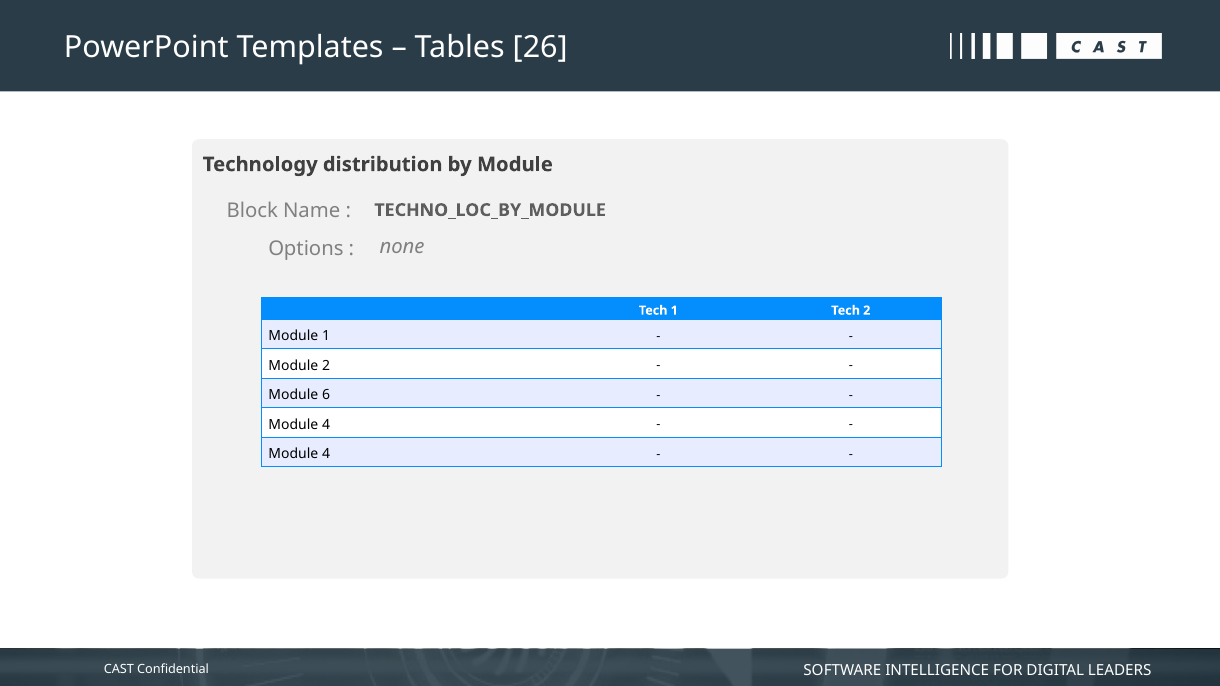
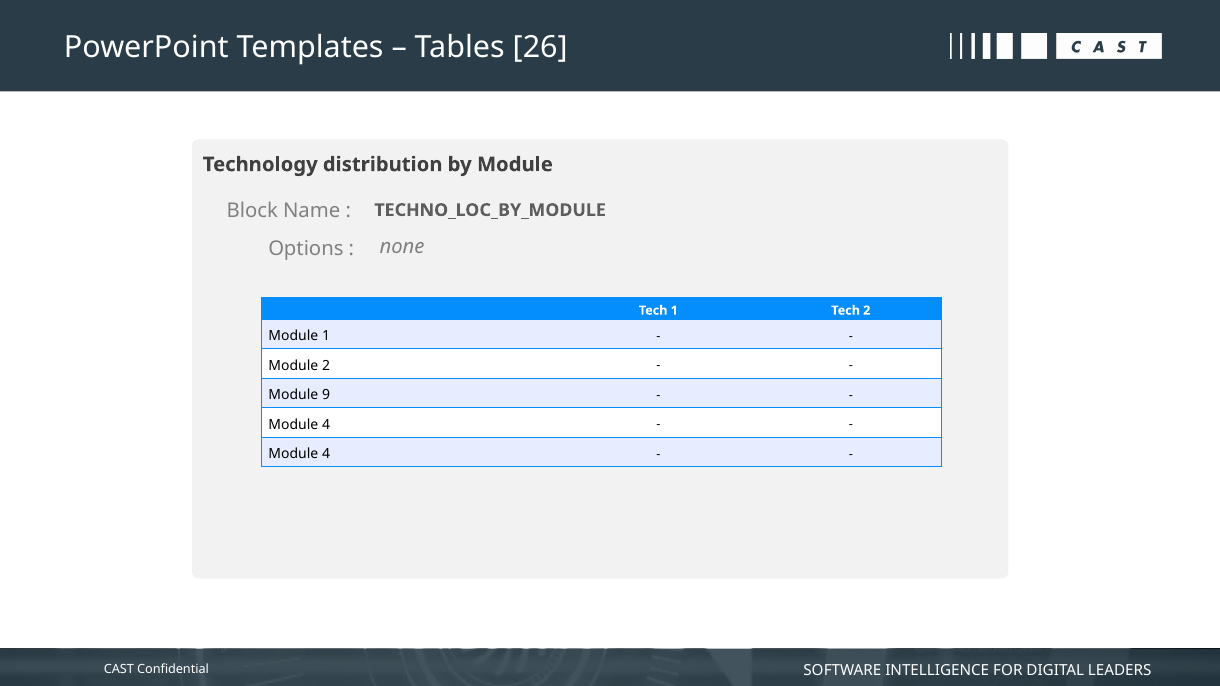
6: 6 -> 9 (326, 395)
